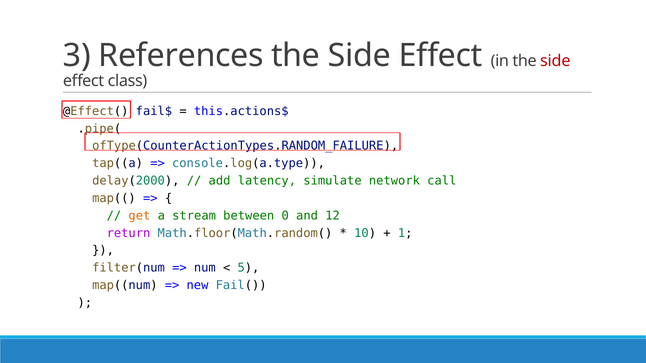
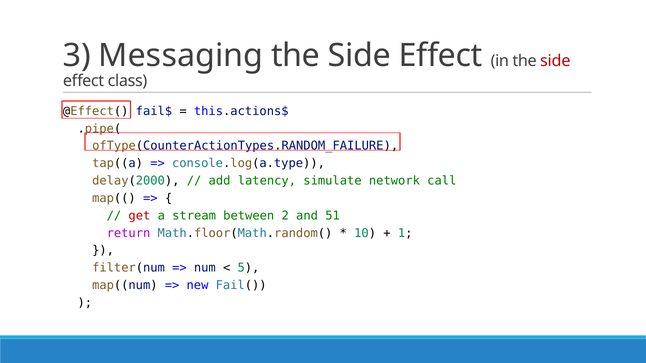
References: References -> Messaging (181, 56)
get colour: orange -> red (139, 216)
0: 0 -> 2 (285, 216)
12: 12 -> 51 (333, 216)
